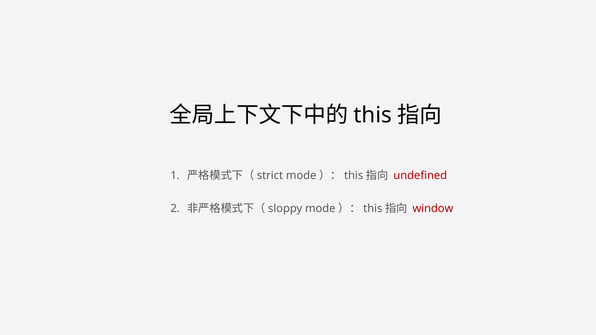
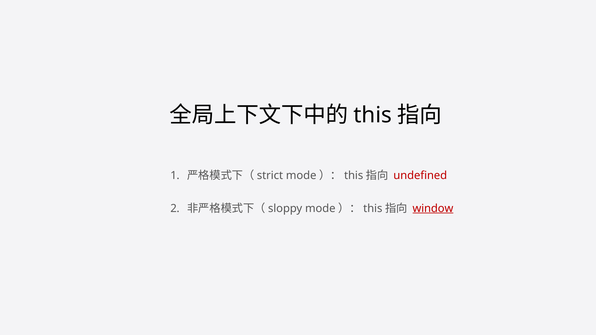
window underline: none -> present (433, 208)
